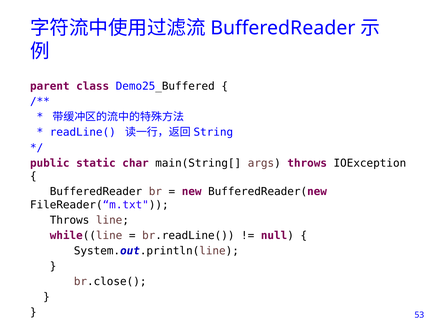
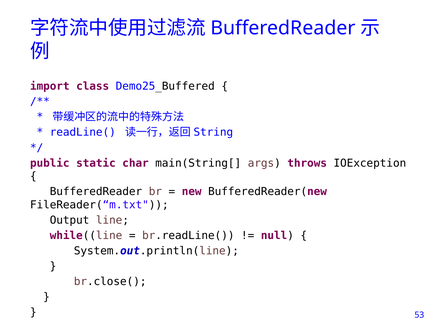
parent: parent -> import (50, 86)
Throws: Throws -> Output (70, 220)
